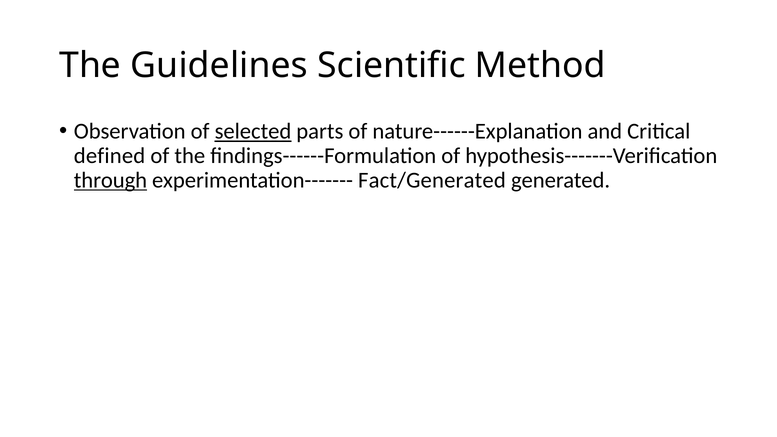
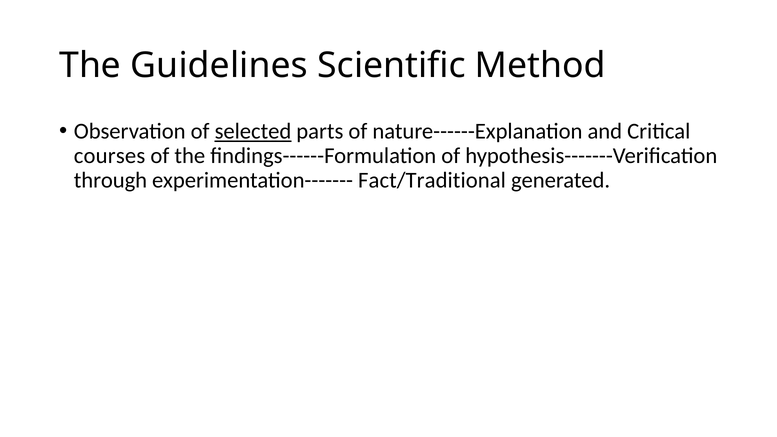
defined: defined -> courses (110, 156)
through underline: present -> none (110, 180)
Fact/Generated: Fact/Generated -> Fact/Traditional (432, 180)
